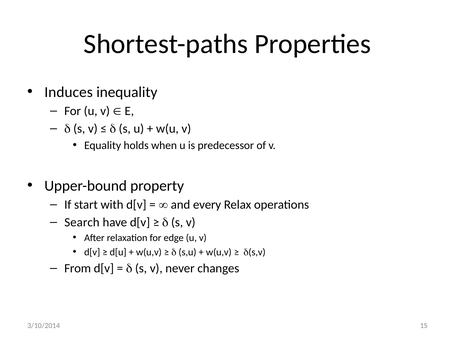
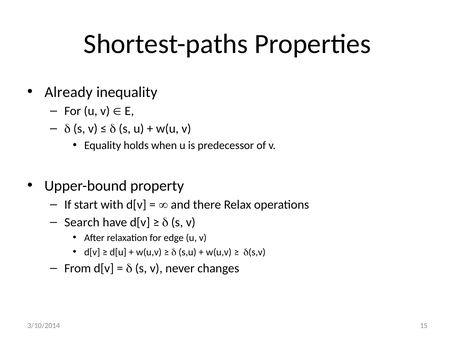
Induces: Induces -> Already (69, 92)
every: every -> there (207, 205)
